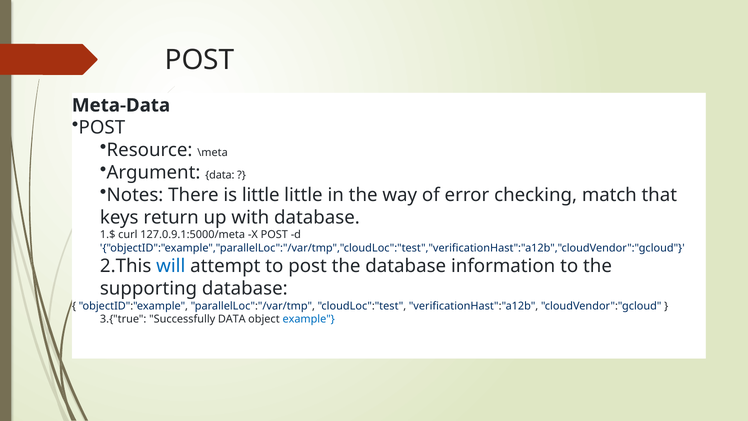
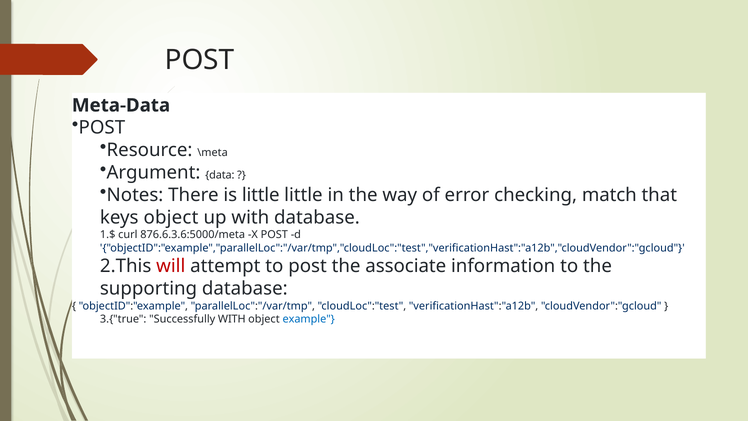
keys return: return -> object (171, 217)
127.0.9.1:5000/meta: 127.0.9.1:5000/meta -> 876.6.3.6:5000/meta (193, 235)
will colour: blue -> red (171, 266)
the database: database -> associate (406, 266)
Successfully DATA: DATA -> WITH (232, 319)
